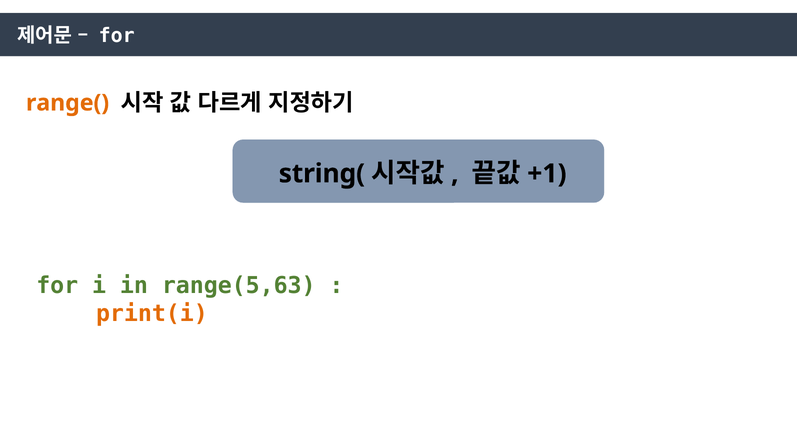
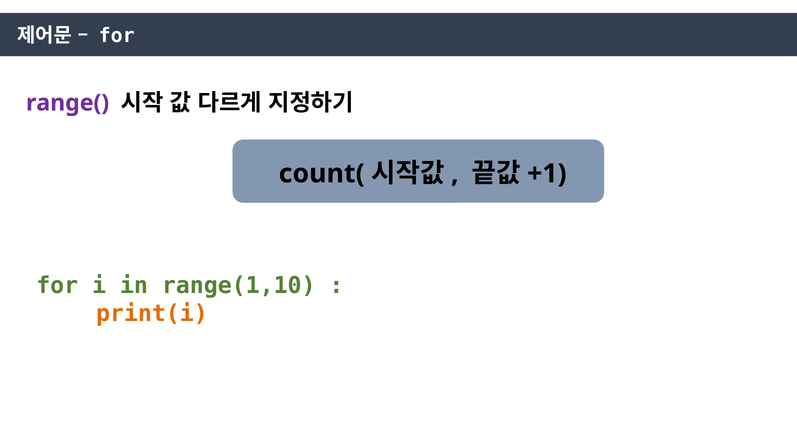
range( colour: orange -> purple (68, 103)
string(: string( -> count( (322, 174)
range(5,63: range(5,63 -> range(1,10 (239, 286)
